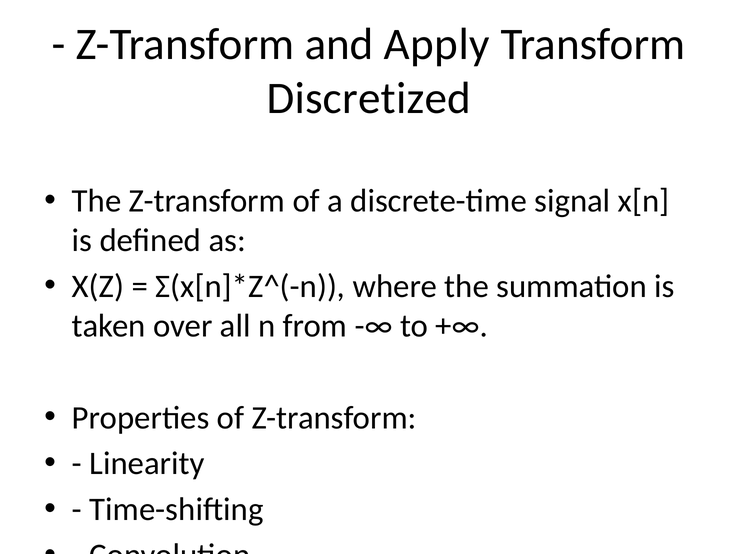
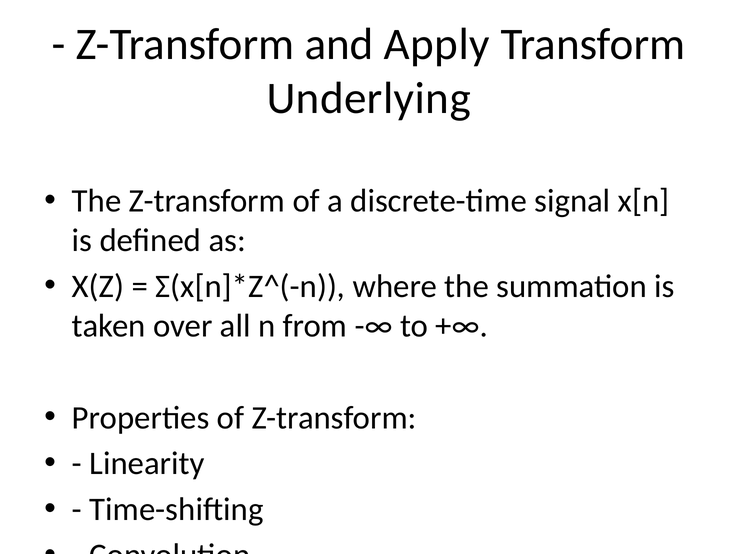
Discretized: Discretized -> Underlying (369, 98)
